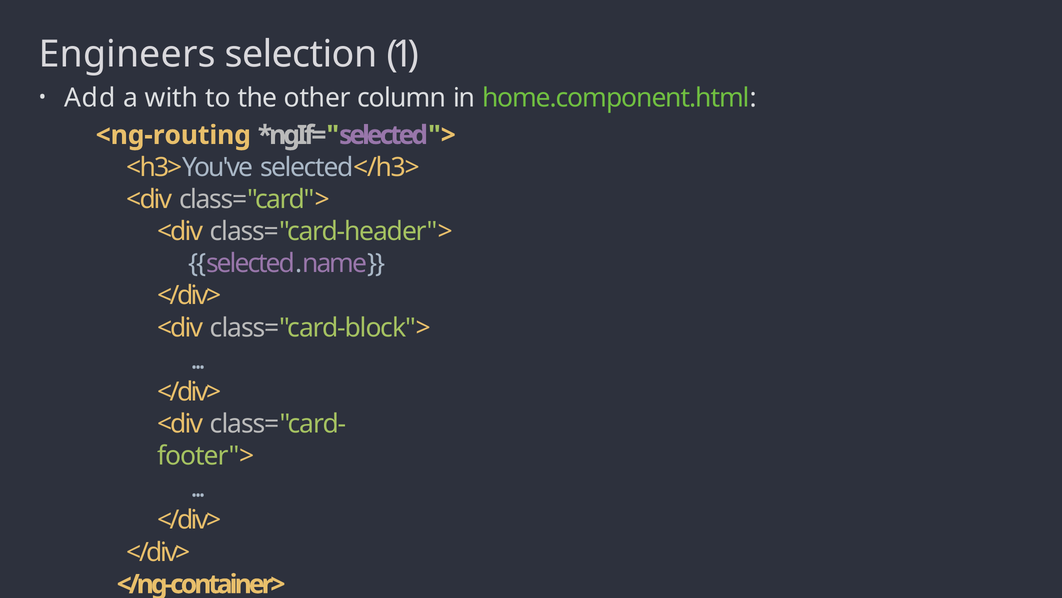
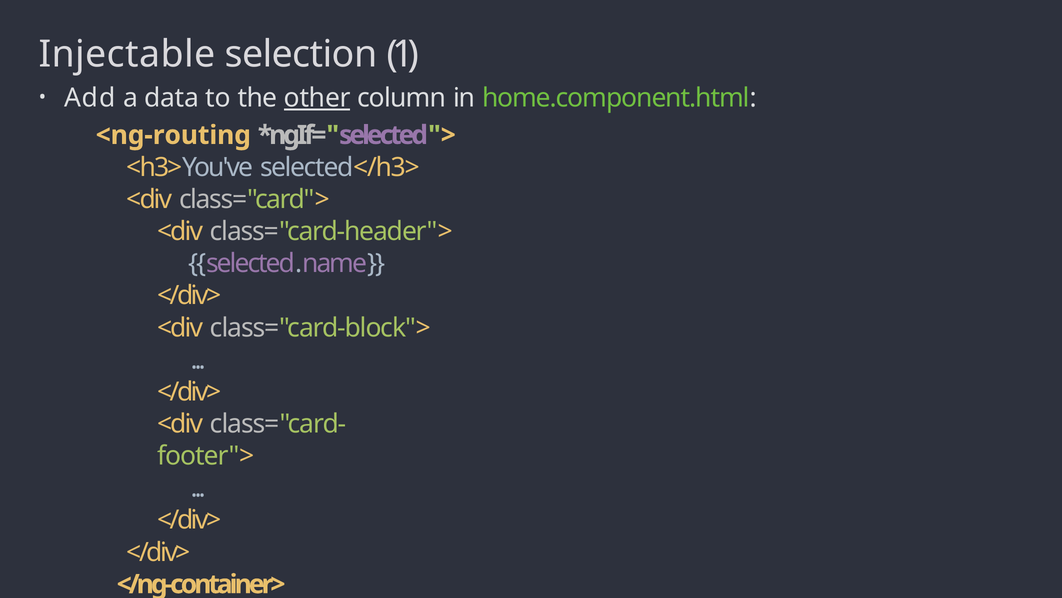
Engineers: Engineers -> Injectable (127, 55)
with: with -> data (172, 98)
other underline: none -> present (317, 98)
